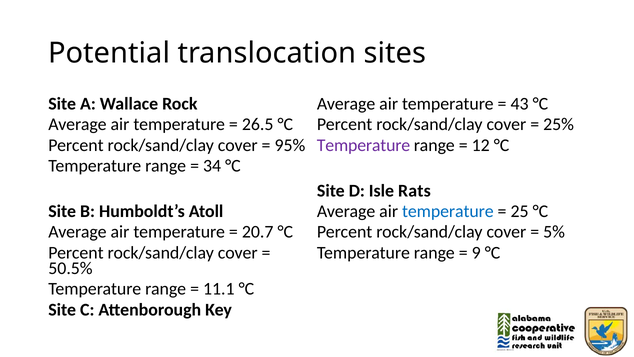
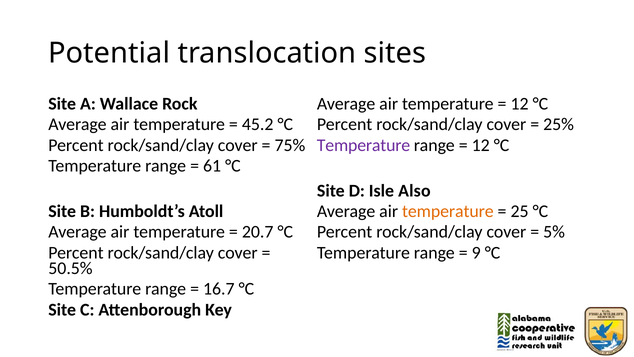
43: 43 -> 12 (520, 104)
26.5: 26.5 -> 45.2 (258, 124)
95%: 95% -> 75% (290, 145)
34: 34 -> 61 (212, 166)
Rats: Rats -> Also (414, 190)
temperature colour: blue -> orange (448, 211)
11.1: 11.1 -> 16.7 (219, 289)
